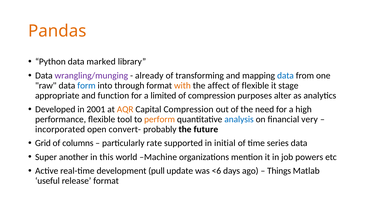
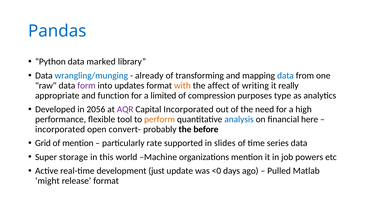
Pandas colour: orange -> blue (57, 31)
wrangling/munging colour: purple -> blue (91, 76)
form colour: blue -> purple (86, 86)
through: through -> updates (129, 86)
of flexible: flexible -> writing (255, 86)
stage: stage -> really (288, 86)
alter: alter -> type (283, 96)
2001: 2001 -> 2056 (96, 109)
AQR colour: orange -> purple (125, 109)
Capital Compression: Compression -> Incorporated (189, 109)
very: very -> here (310, 119)
future: future -> before (206, 129)
of columns: columns -> mention (78, 143)
initial: initial -> slides (225, 143)
another: another -> storage (74, 157)
pull: pull -> just (157, 171)
<6: <6 -> <0 (216, 171)
Things: Things -> Pulled (279, 171)
useful: useful -> might (47, 181)
